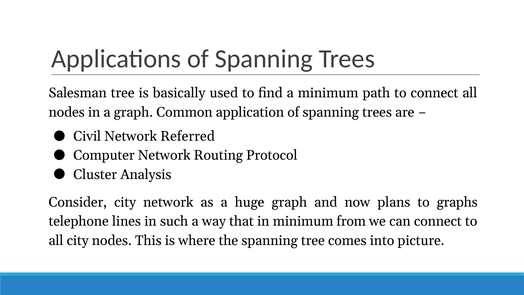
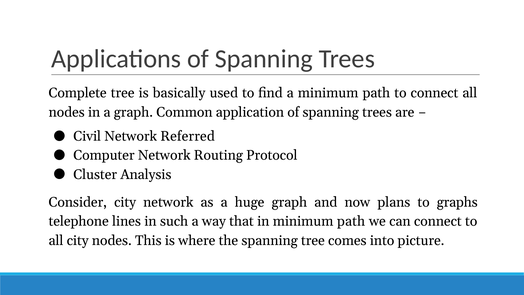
Salesman: Salesman -> Complete (78, 93)
in minimum from: from -> path (351, 221)
